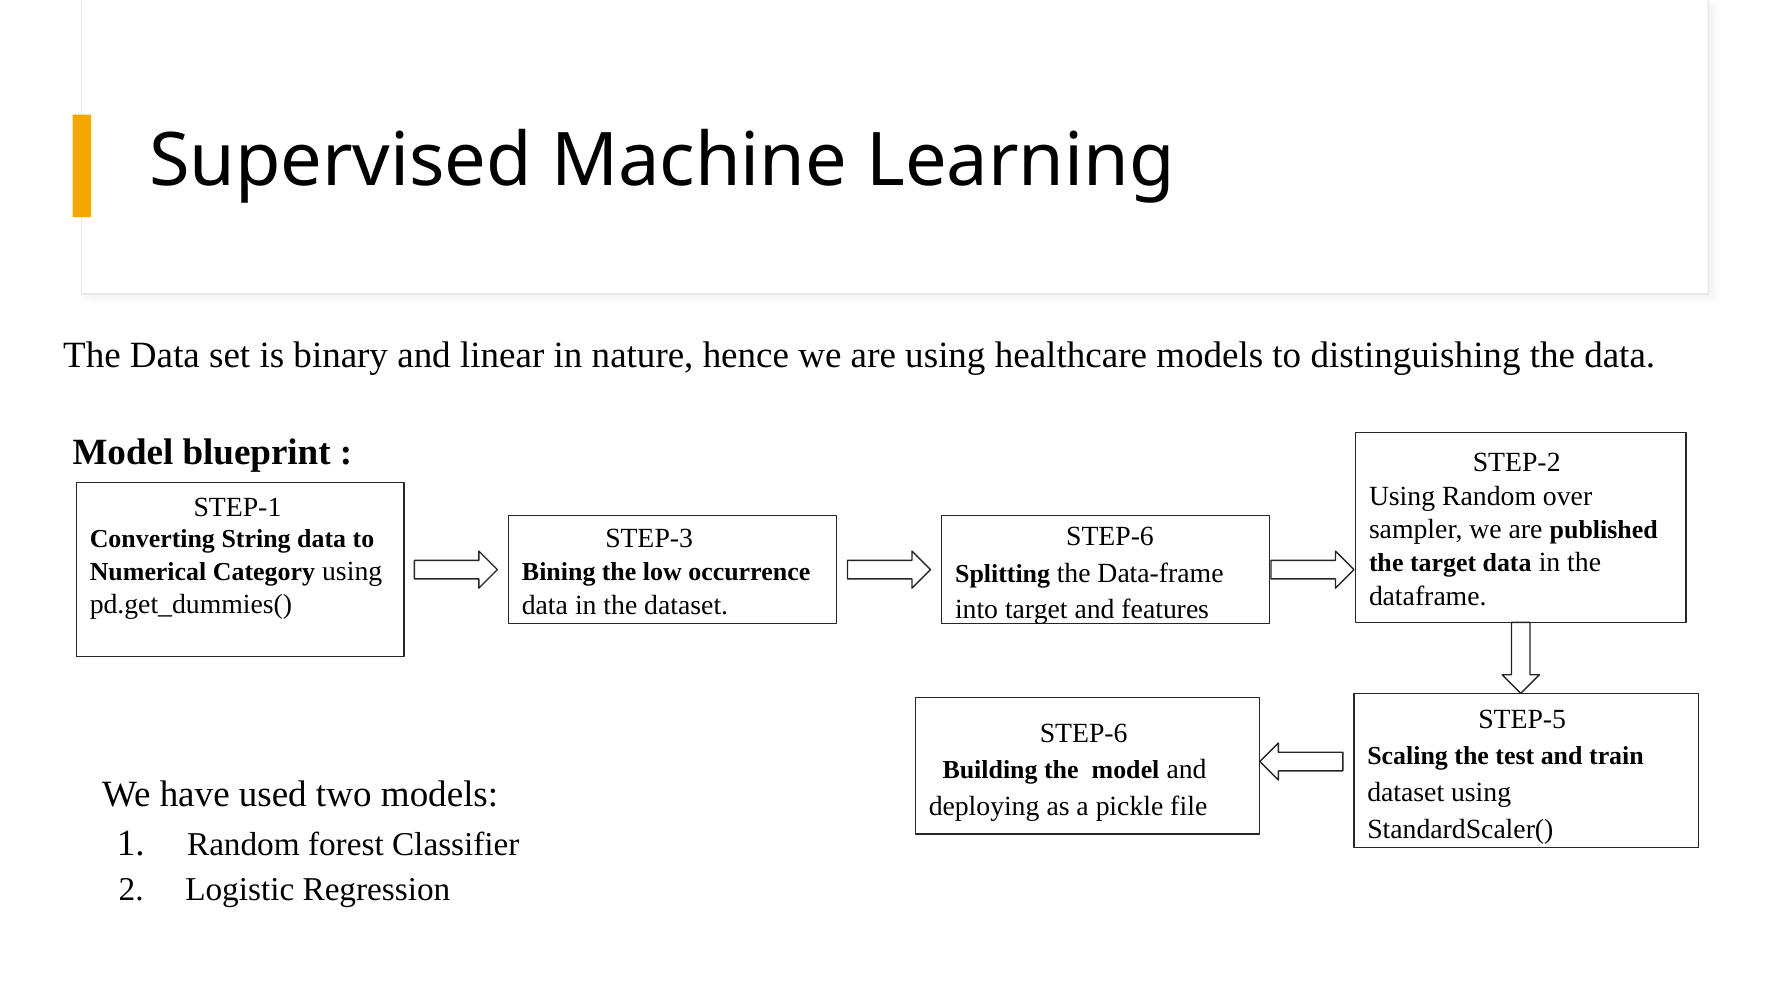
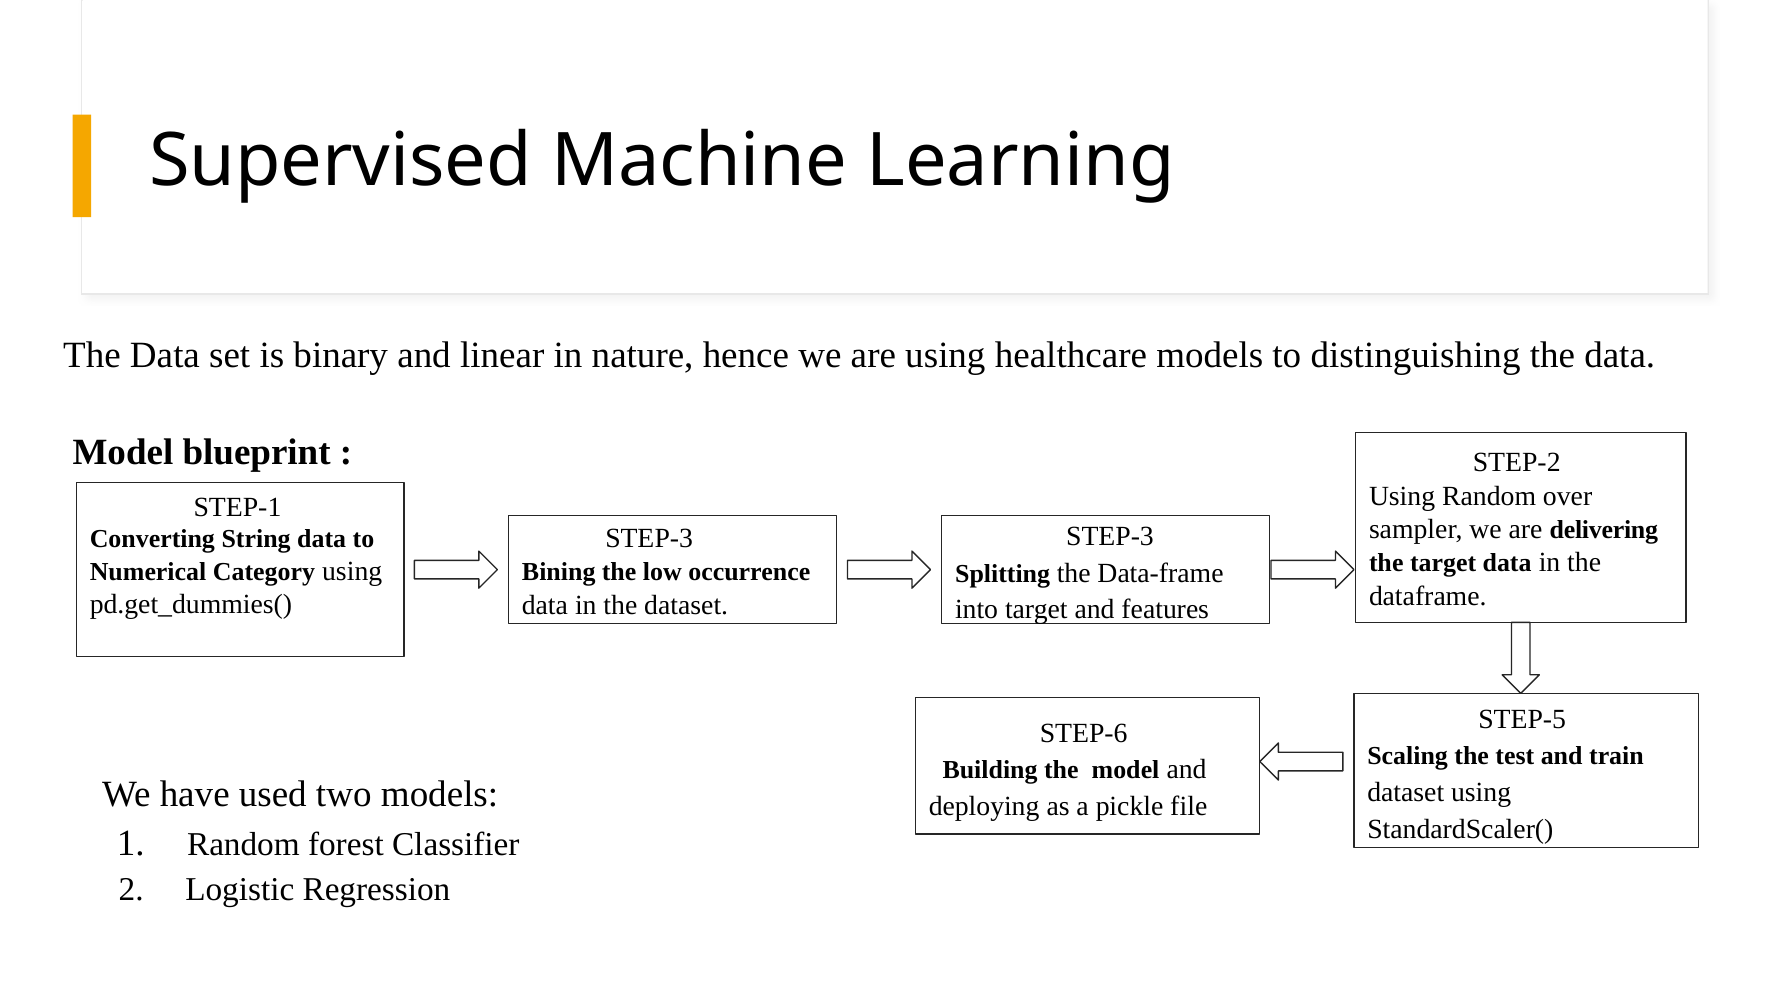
published: published -> delivering (1604, 530)
STEP-6: STEP-6 -> STEP-3 (1110, 537)
